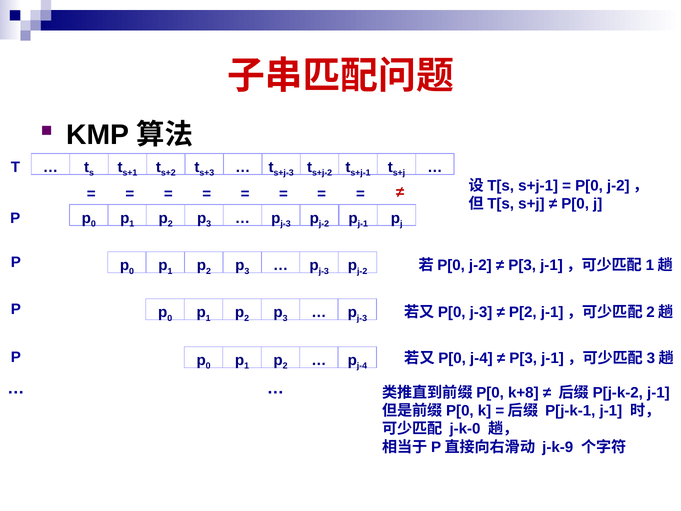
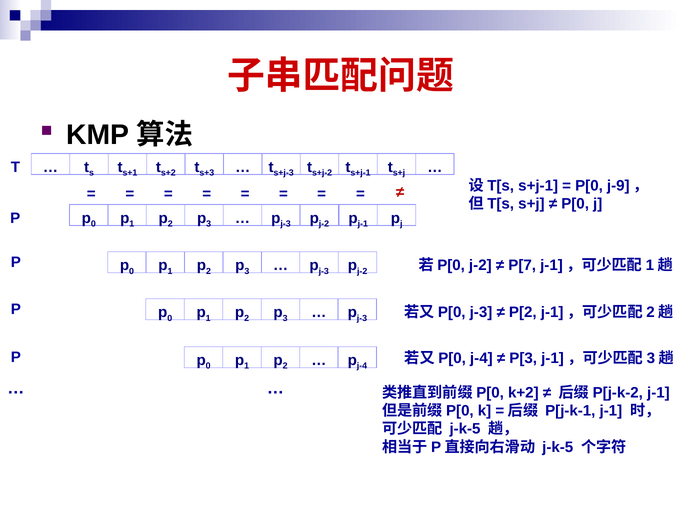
P[0 j-2: j-2 -> j-9 (618, 186)
P[3: P[3 -> P[7 (522, 265)
k+8: k+8 -> k+2 (523, 392)
j-k-0: j-k-0 -> j-k-5 (465, 429)
j-k-9: j-k-9 -> j-k-5 (558, 447)
